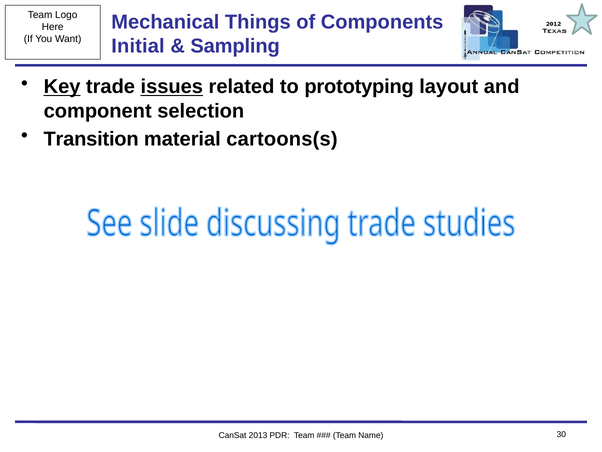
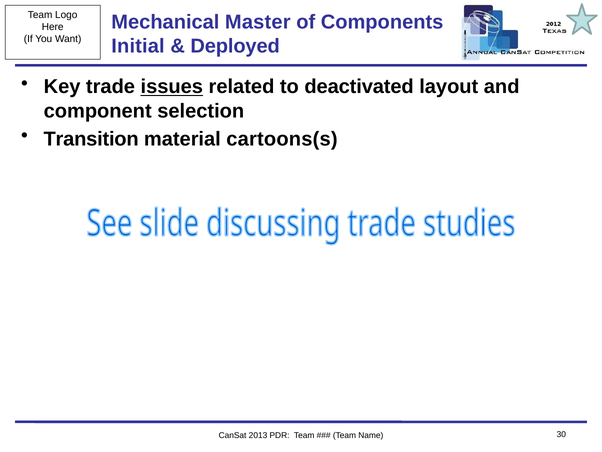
Things: Things -> Master (258, 22)
Sampling: Sampling -> Deployed (235, 46)
Key underline: present -> none (62, 87)
prototyping: prototyping -> deactivated (359, 87)
